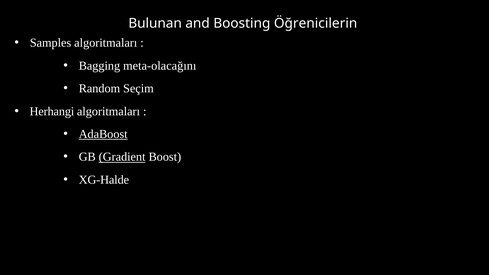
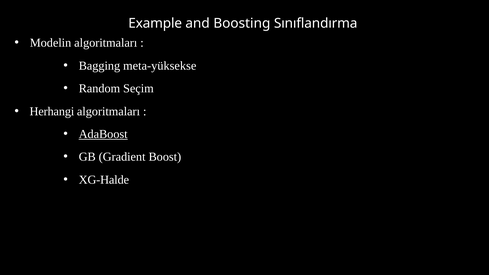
Bulunan: Bulunan -> Example (155, 23)
Öğrenicilerin: Öğrenicilerin -> Sınıflandırma (316, 23)
Samples: Samples -> Modelin (51, 43)
meta-olacağını: meta-olacağını -> meta-yüksekse (160, 66)
Gradient underline: present -> none (122, 157)
